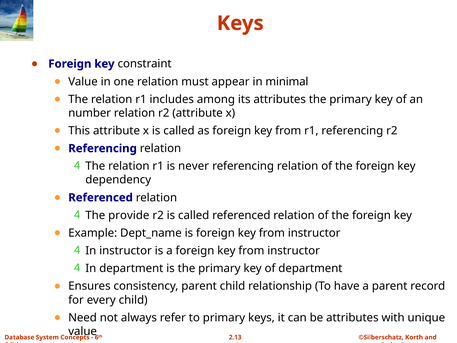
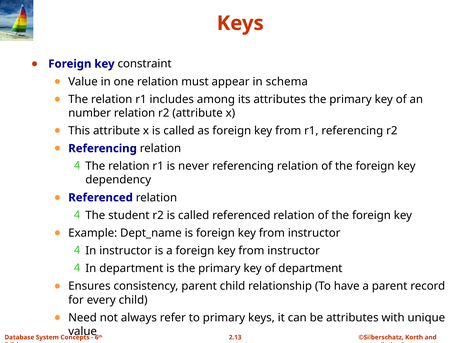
minimal: minimal -> schema (287, 82)
provide: provide -> student (129, 215)
